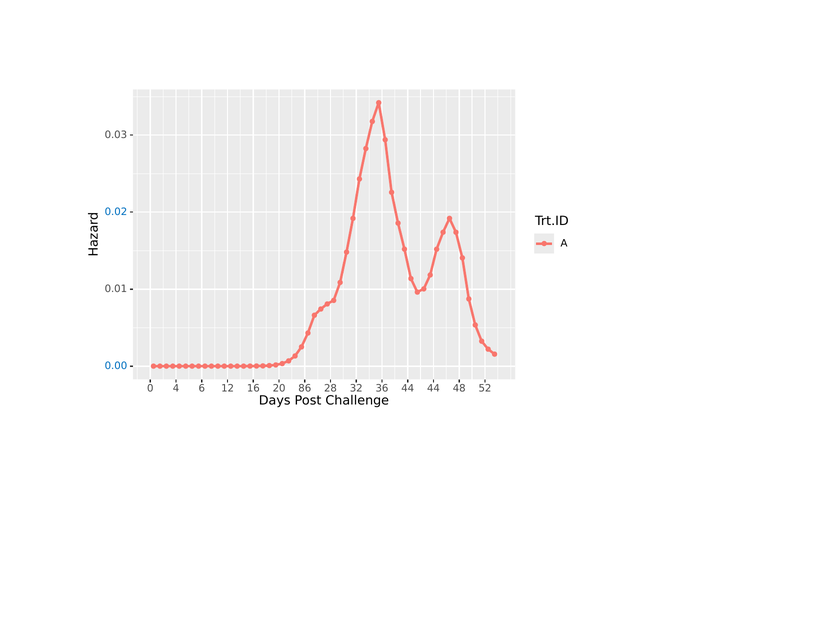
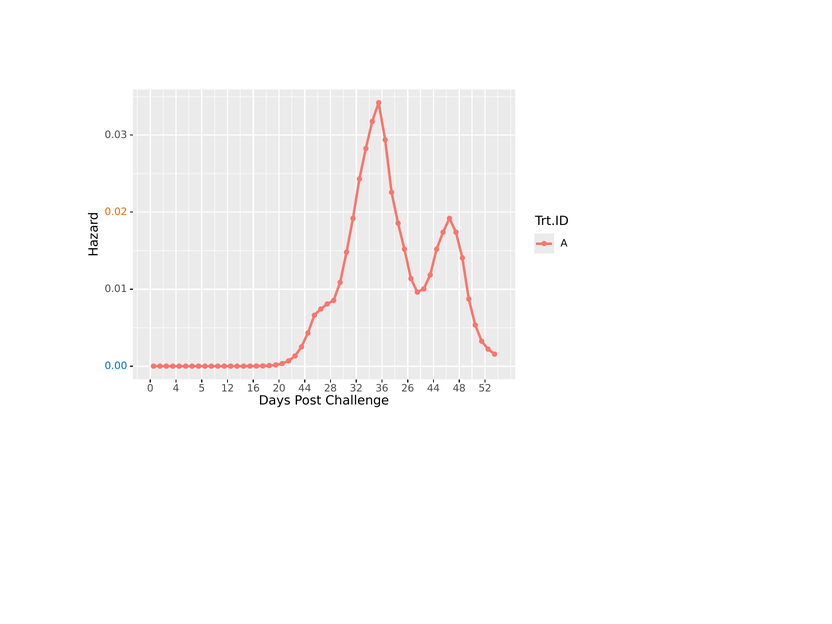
0.02 colour: blue -> orange (116, 212)
6: 6 -> 5 (202, 388)
20 86: 86 -> 44 (305, 388)
36 44: 44 -> 26 (408, 388)
